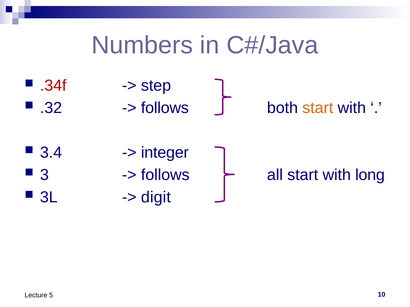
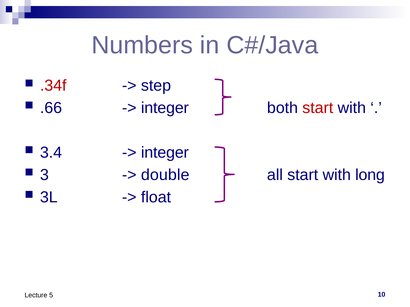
.32: .32 -> .66 (51, 108)
follows: follows -> integer (165, 108)
start colour: orange -> red (318, 108)
follows: follows -> double (165, 175)
digit: digit -> float (156, 197)
